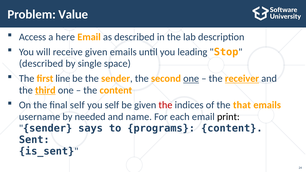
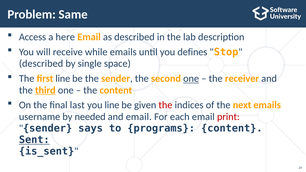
Value: Value -> Same (73, 14)
receive given: given -> while (96, 52)
leading: leading -> defines (192, 52)
receiver underline: present -> none (242, 79)
final self: self -> last (77, 105)
you self: self -> line (112, 105)
that: that -> next (242, 105)
and name: name -> email (139, 117)
print colour: black -> red (228, 117)
Sent underline: none -> present (34, 140)
